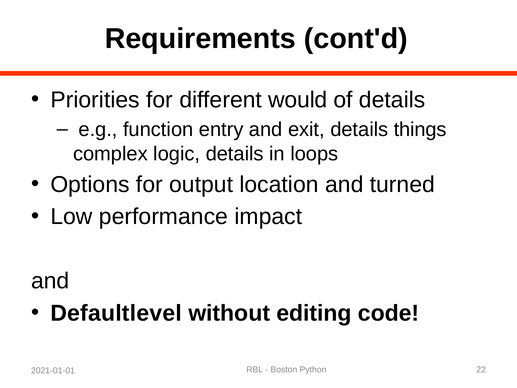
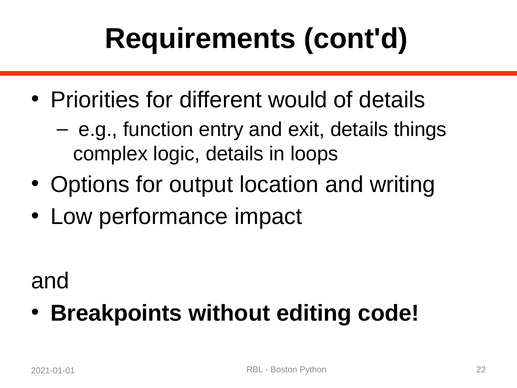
turned: turned -> writing (402, 184)
Defaultlevel: Defaultlevel -> Breakpoints (116, 313)
